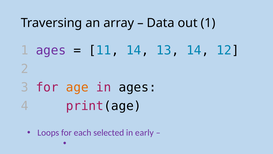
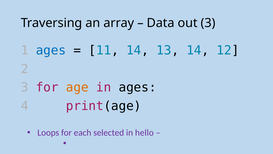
out 1: 1 -> 3 (208, 23)
ages colour: purple -> blue (51, 50)
early: early -> hello (144, 132)
